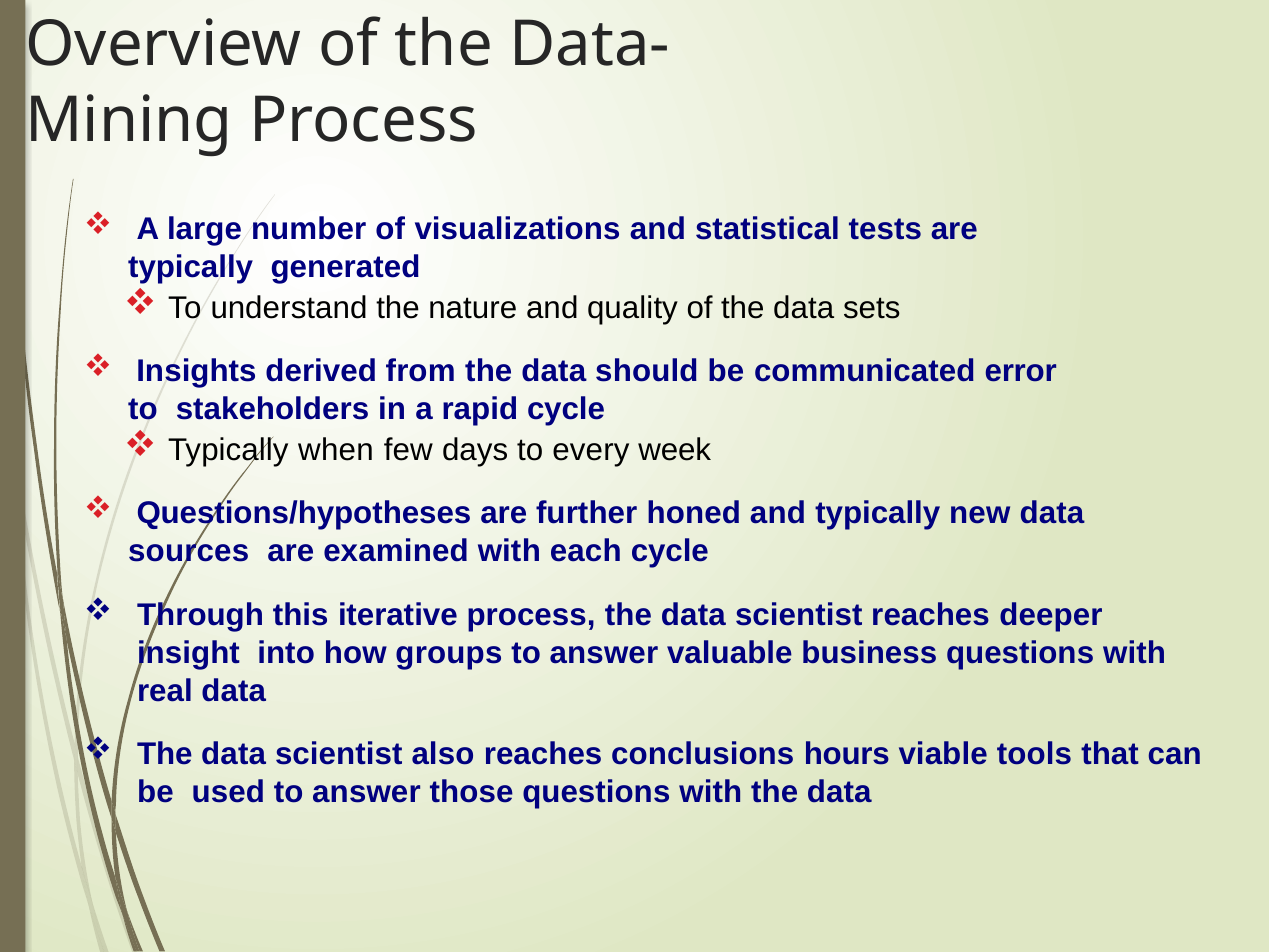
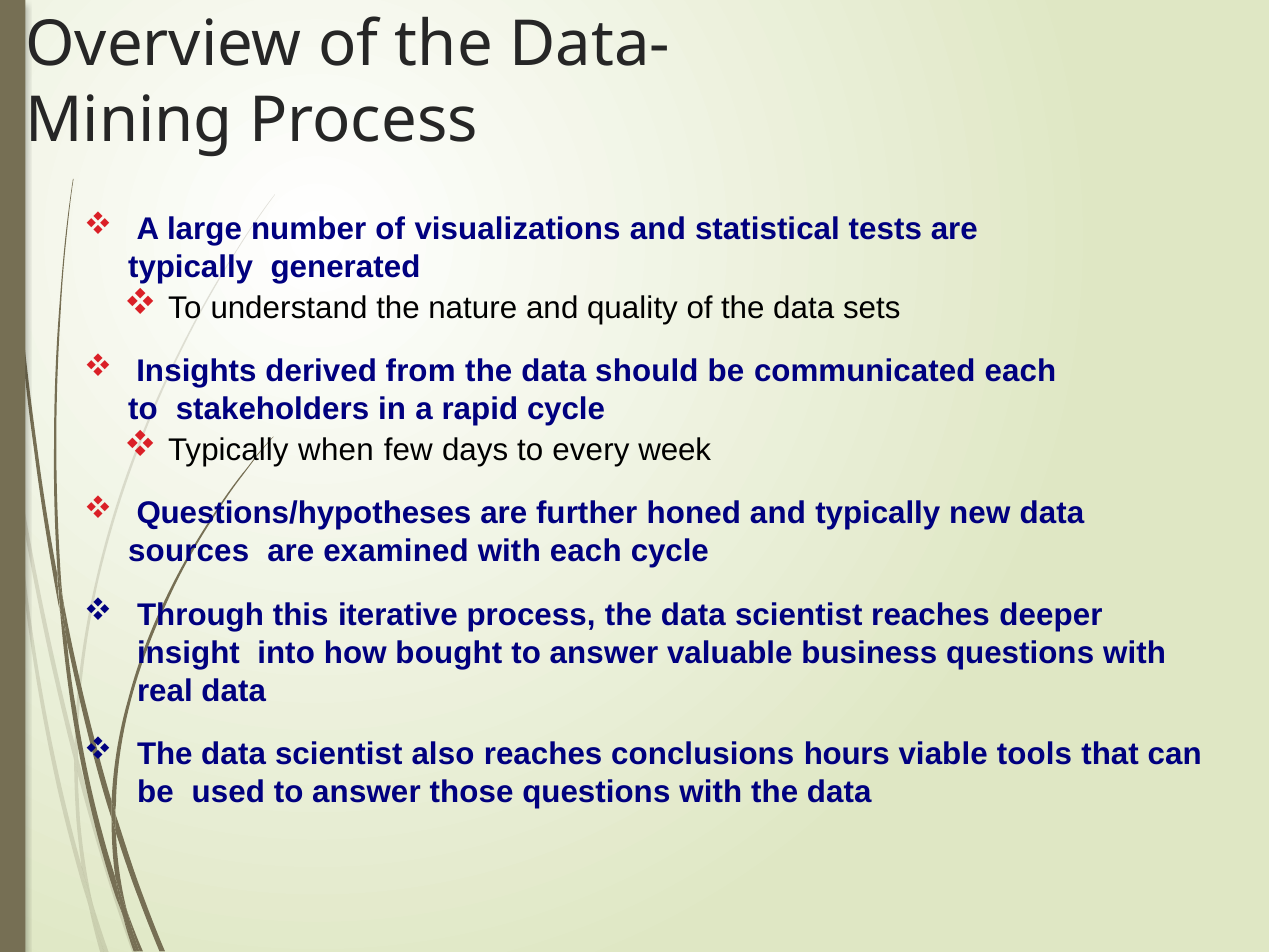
communicated error: error -> each (1020, 371)
groups: groups -> bought (449, 653)
